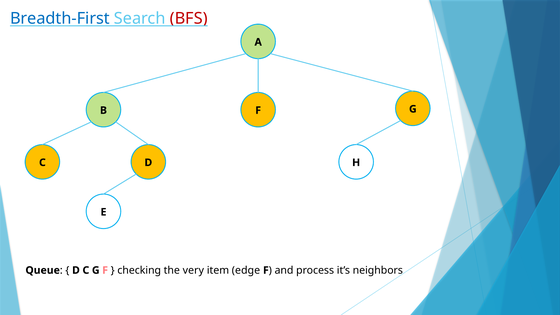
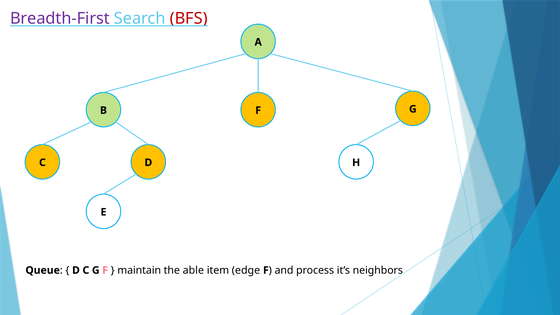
Breadth-First colour: blue -> purple (60, 18)
checking: checking -> maintain (139, 270)
very: very -> able (193, 270)
